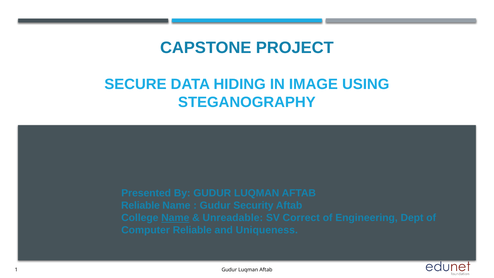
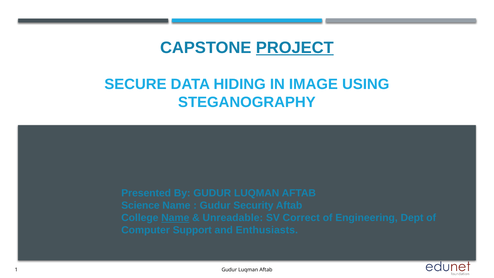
PROJECT underline: none -> present (295, 48)
Reliable: Reliable -> Science (140, 205)
Computer Reliable: Reliable -> Support (192, 230)
Uniqueness: Uniqueness -> Enthusiasts (267, 230)
